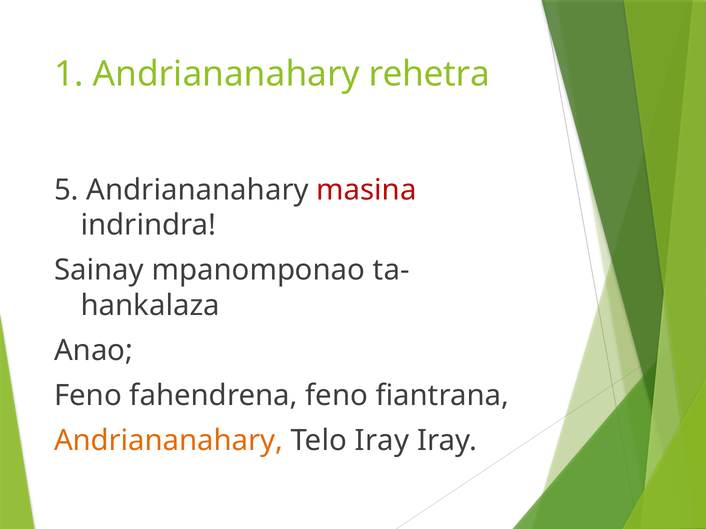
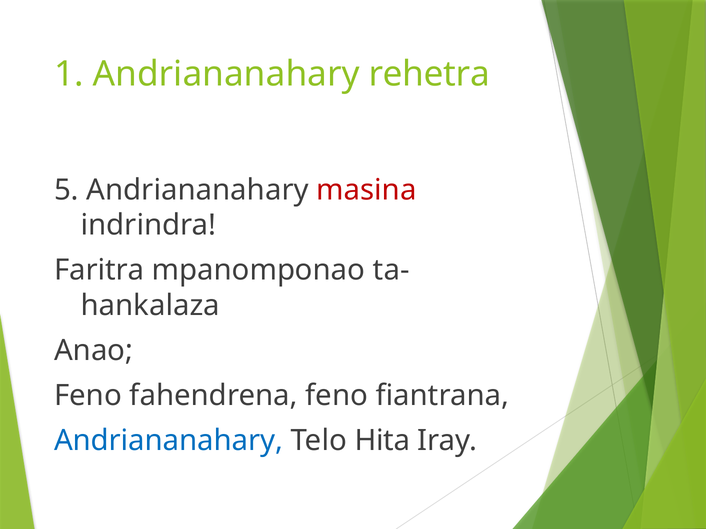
Sainay: Sainay -> Faritra (99, 270)
Andriananahary colour: orange -> blue (169, 441)
Telo Iray: Iray -> Hita (382, 441)
